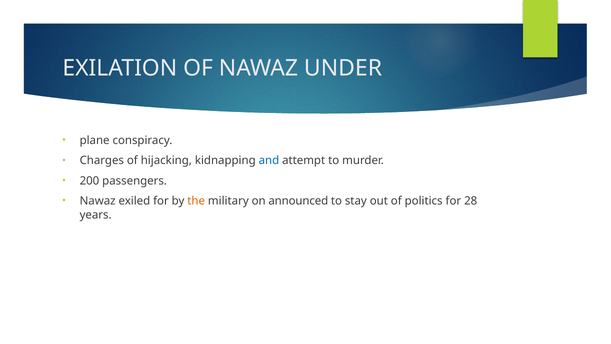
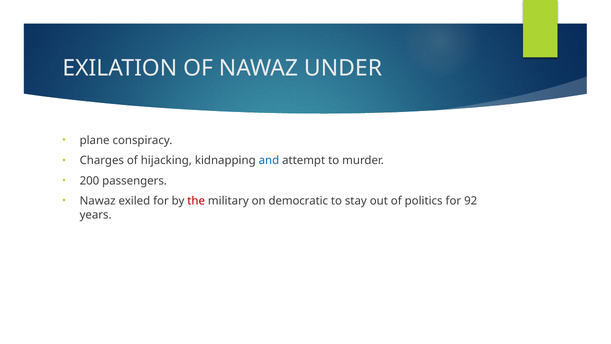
the colour: orange -> red (196, 201)
announced: announced -> democratic (298, 201)
28: 28 -> 92 (471, 201)
